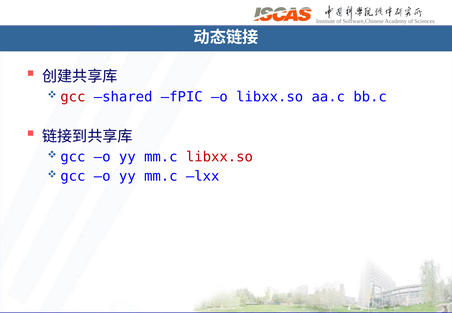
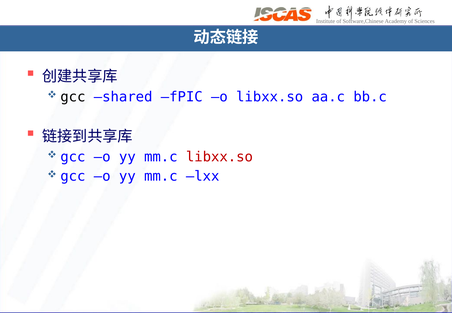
gcc colour: red -> black (73, 97)
